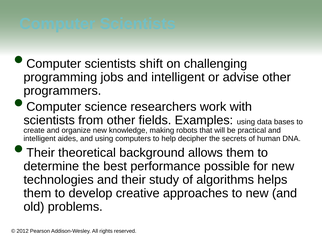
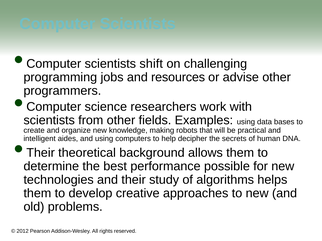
jobs and intelligent: intelligent -> resources (178, 77)
